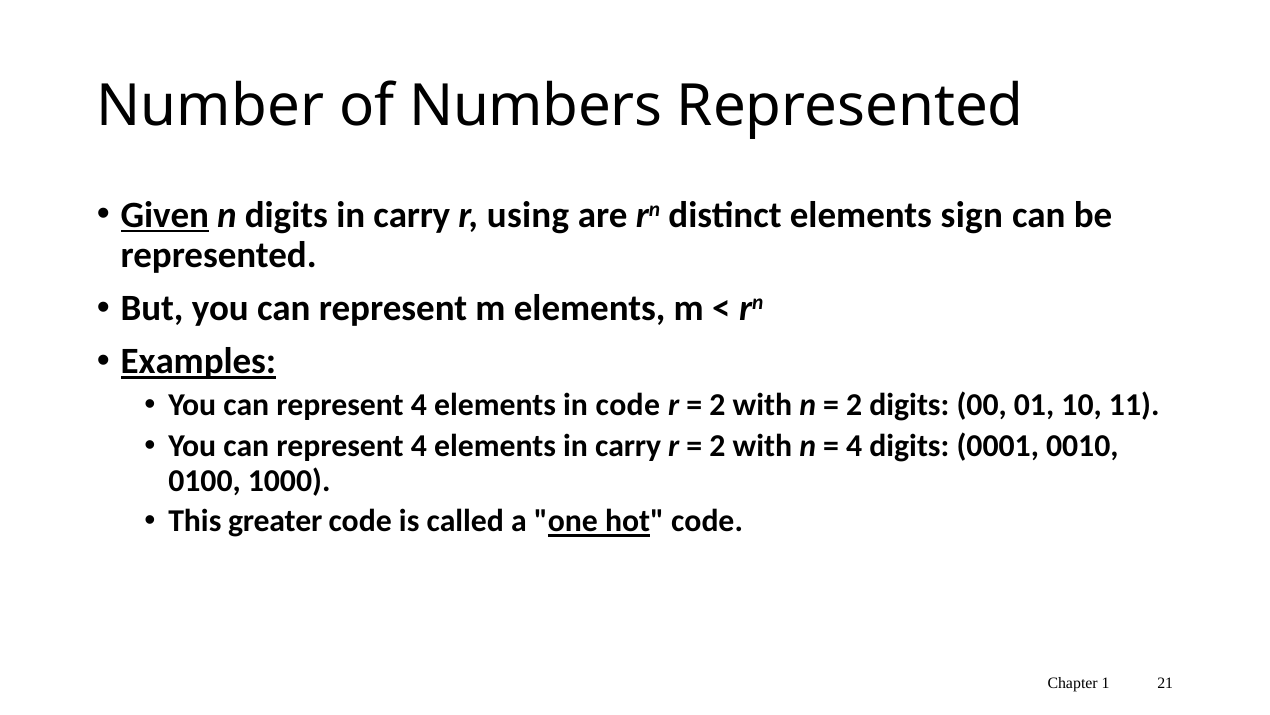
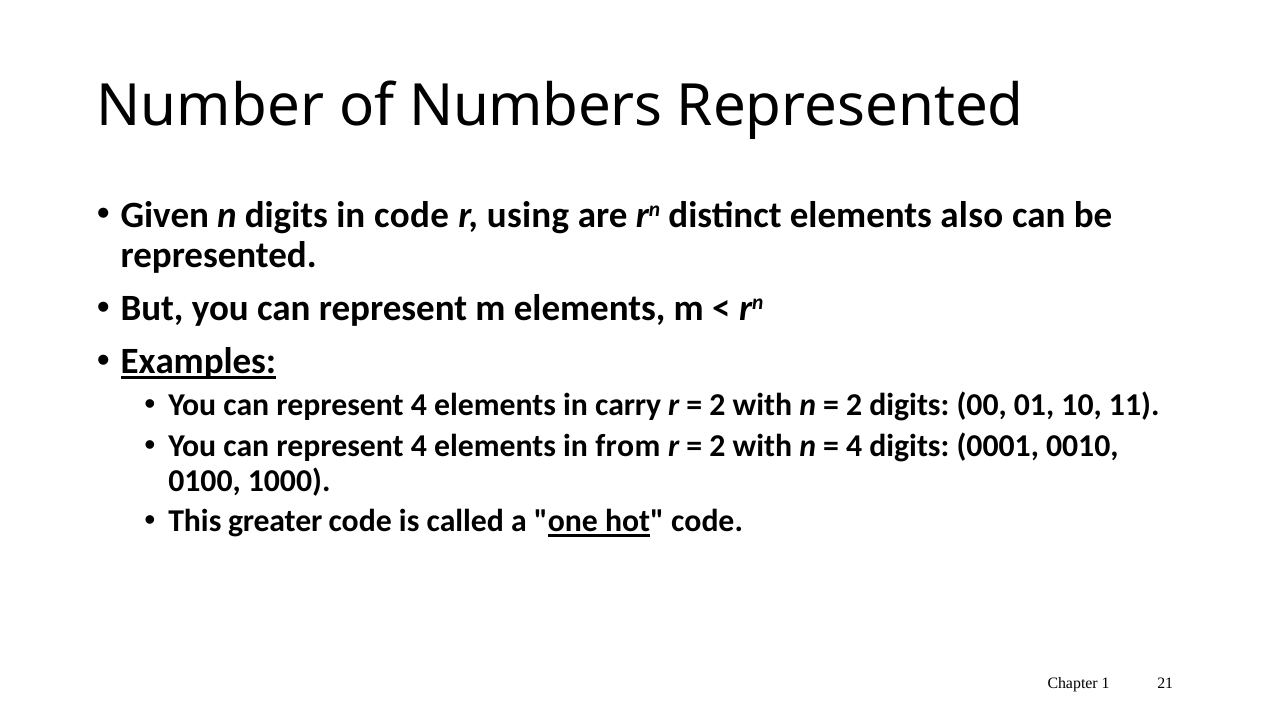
Given underline: present -> none (165, 215)
digits in carry: carry -> code (412, 215)
sign: sign -> also (972, 215)
in code: code -> carry (628, 405)
elements in carry: carry -> from (628, 446)
